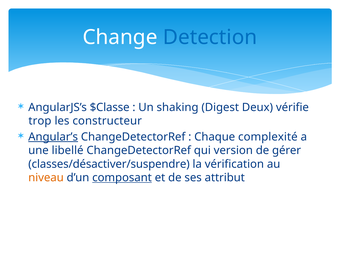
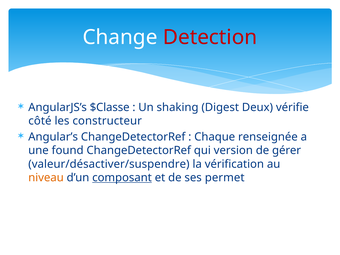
Detection colour: blue -> red (210, 37)
trop: trop -> côté (40, 121)
Angular’s underline: present -> none (53, 137)
complexité: complexité -> renseignée (268, 137)
libellé: libellé -> found (68, 150)
classes/désactiver/suspendre: classes/désactiver/suspendre -> valeur/désactiver/suspendre (109, 164)
attribut: attribut -> permet (225, 178)
